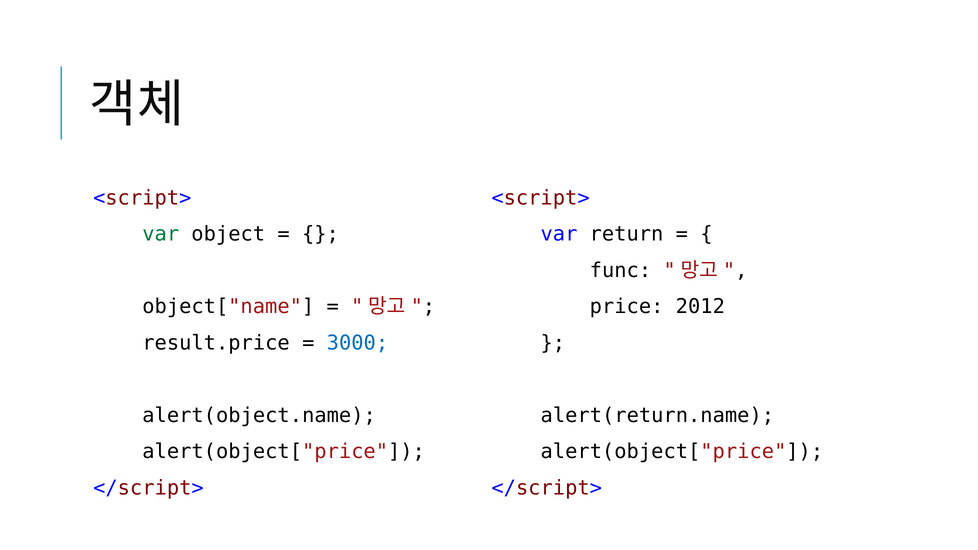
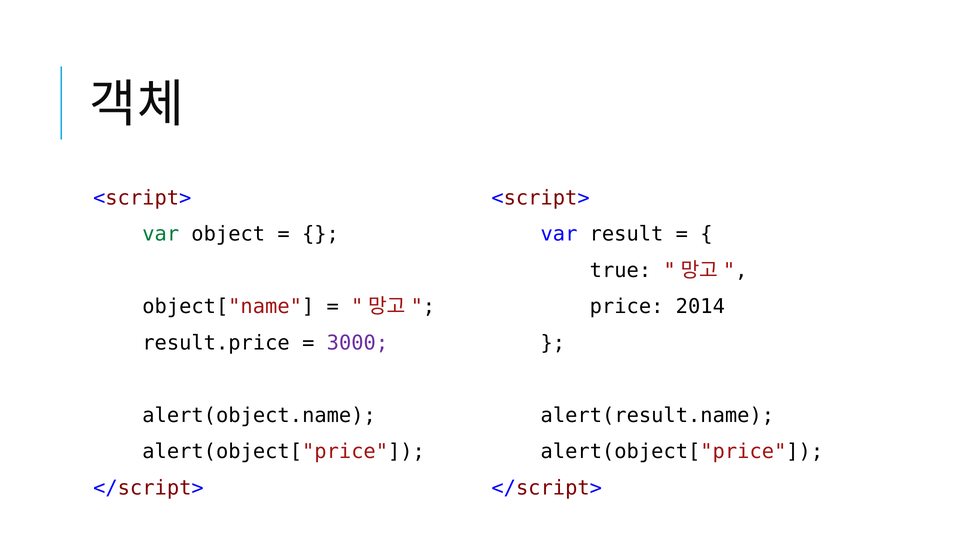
return: return -> result (627, 234)
func: func -> true (620, 270)
2012: 2012 -> 2014 (700, 307)
3000 colour: blue -> purple (357, 343)
alert(return.name: alert(return.name -> alert(result.name (657, 416)
